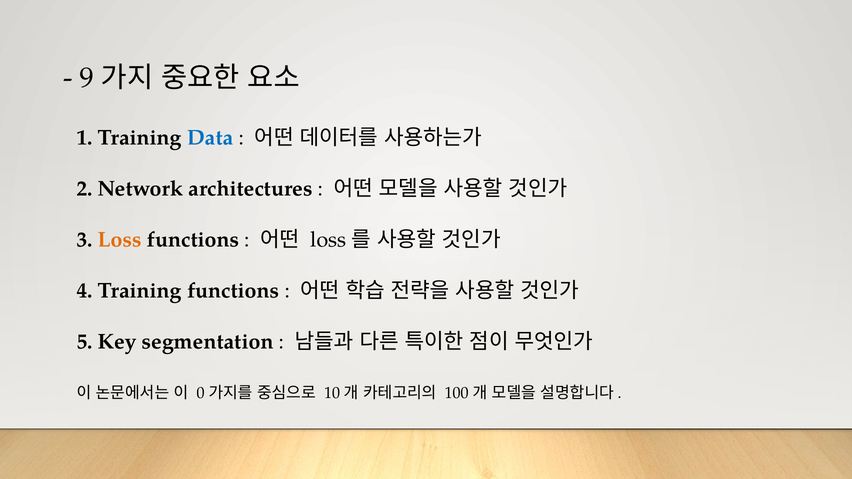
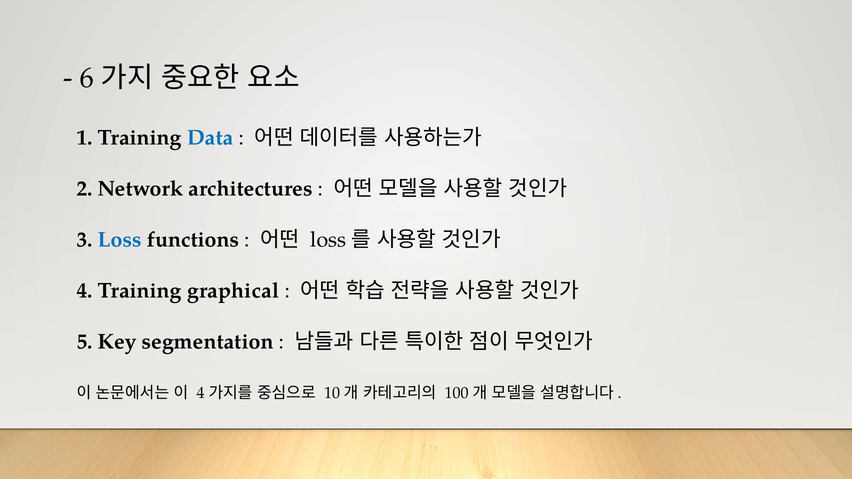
9: 9 -> 6 (87, 78)
Loss colour: orange -> blue (120, 240)
Training functions: functions -> graphical (233, 291)
0: 0 -> 4 (201, 393)
